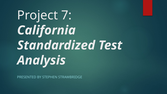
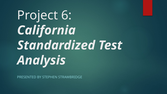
7: 7 -> 6 (66, 15)
